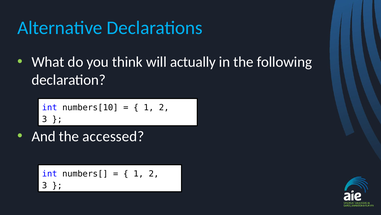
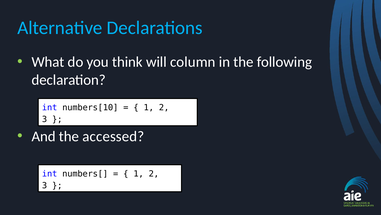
actually: actually -> column (193, 62)
